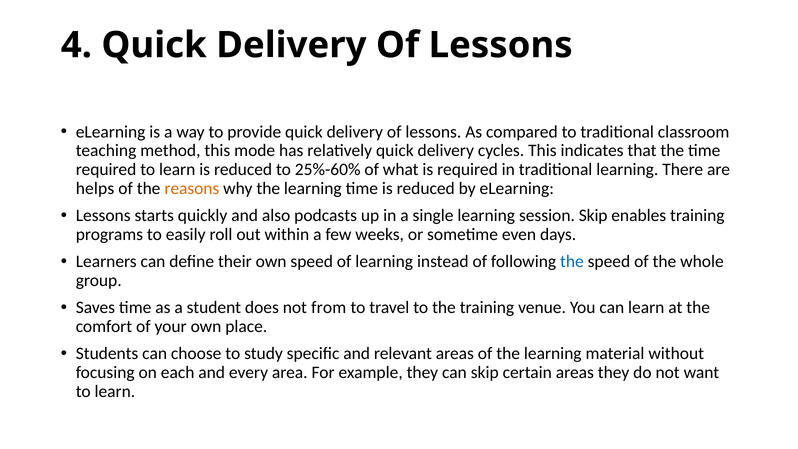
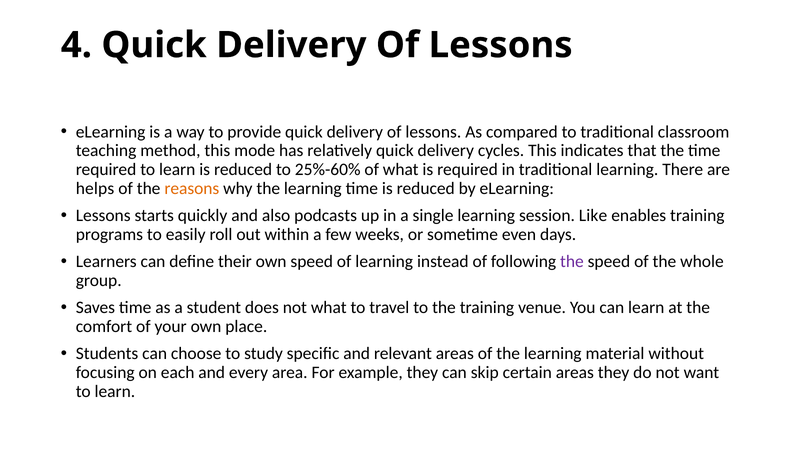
session Skip: Skip -> Like (593, 216)
the colour: blue -> purple (572, 262)
not from: from -> what (329, 308)
